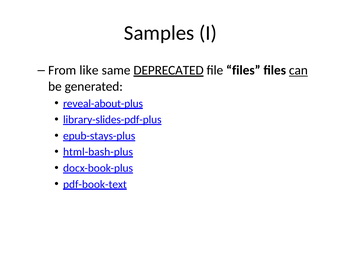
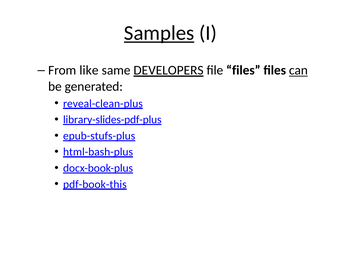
Samples underline: none -> present (159, 33)
DEPRECATED: DEPRECATED -> DEVELOPERS (168, 70)
reveal-about-plus: reveal-about-plus -> reveal-clean-plus (103, 103)
epub-stays-plus: epub-stays-plus -> epub-stufs-plus (99, 136)
pdf-book-text: pdf-book-text -> pdf-book-this (95, 184)
